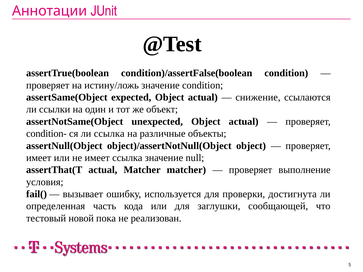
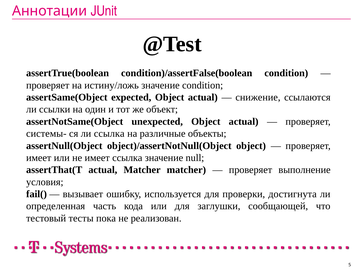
condition-: condition- -> системы- (46, 134)
новой: новой -> тесты (81, 218)
